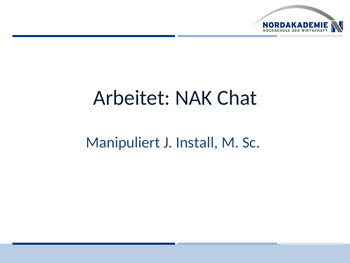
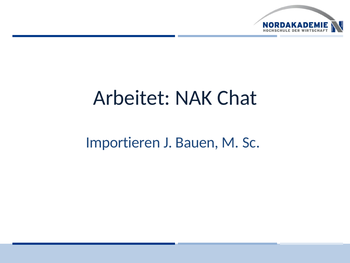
Manipuliert: Manipuliert -> Importieren (123, 142)
Install: Install -> Bauen (197, 142)
